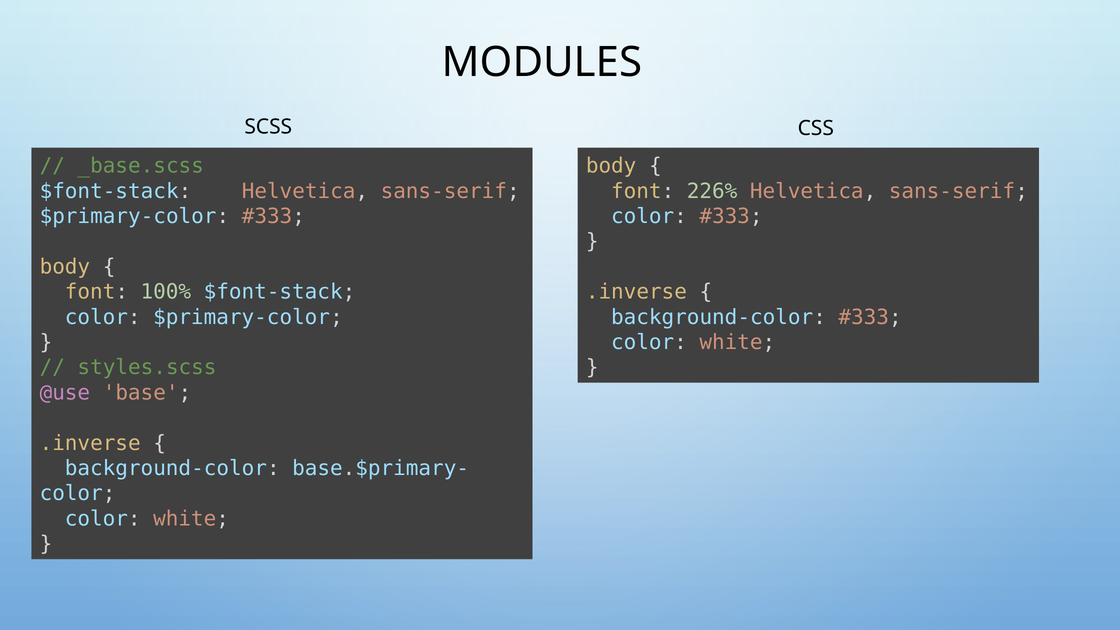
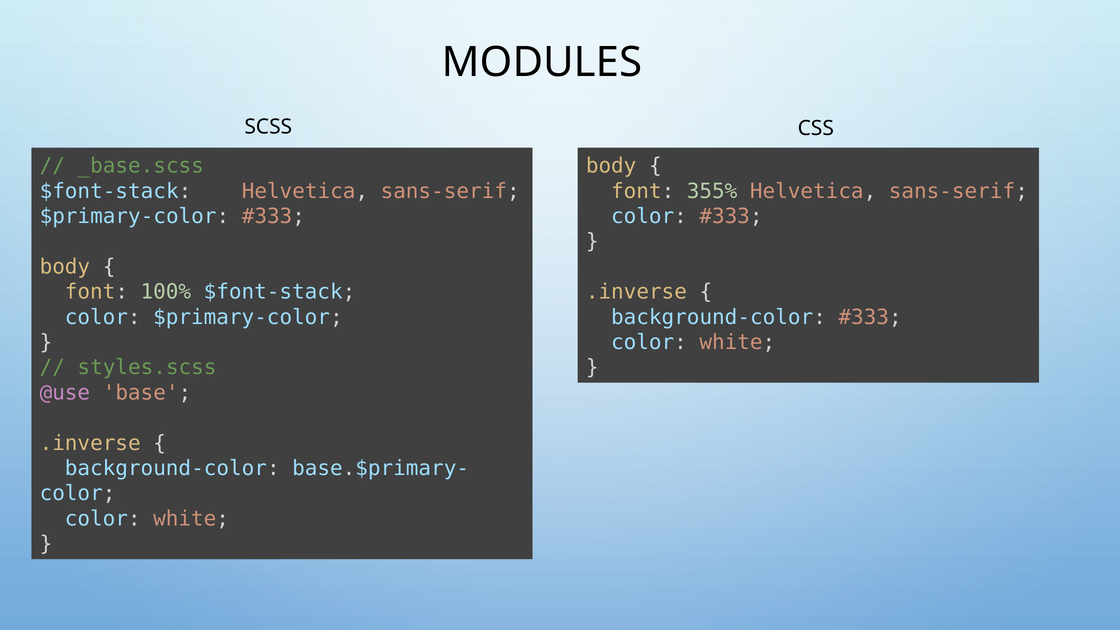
226%: 226% -> 355% (712, 191)
